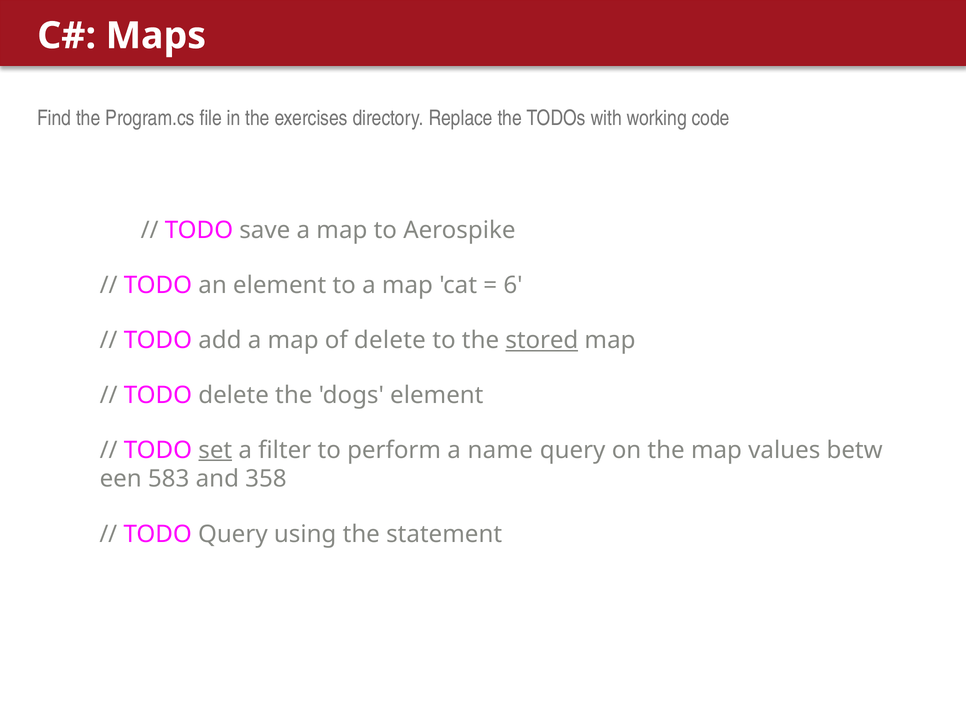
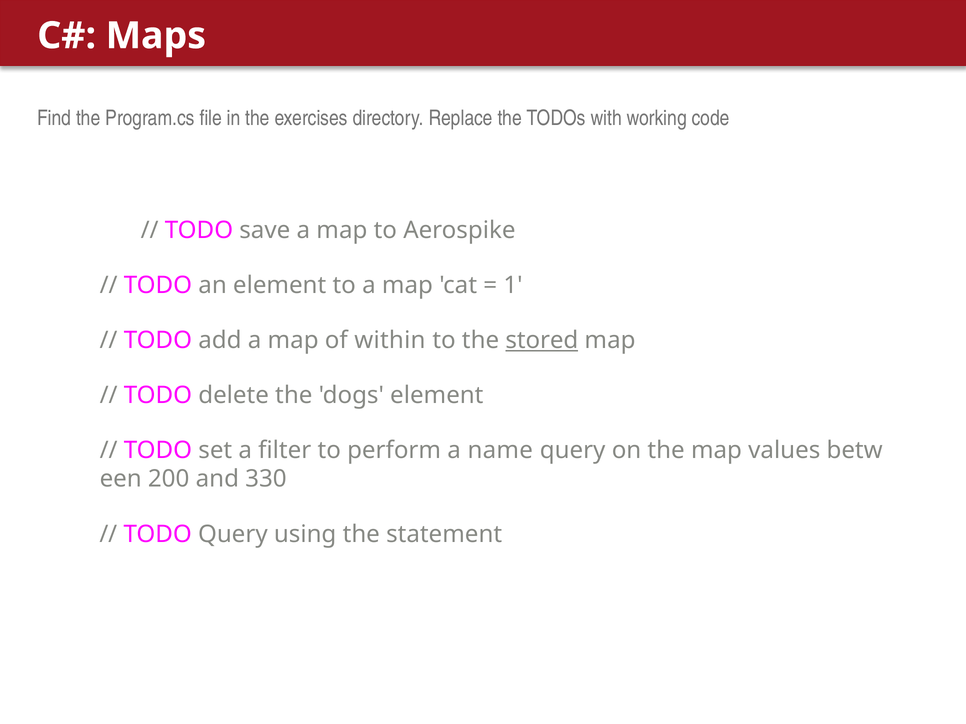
6: 6 -> 1 (513, 286)
of delete: delete -> within (390, 340)
set underline: present -> none (215, 450)
583: 583 -> 200 (169, 479)
358: 358 -> 330 (266, 479)
